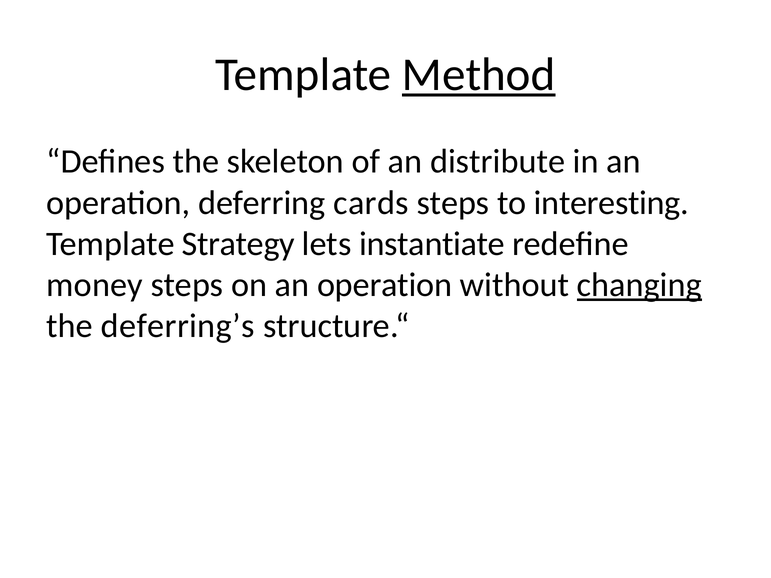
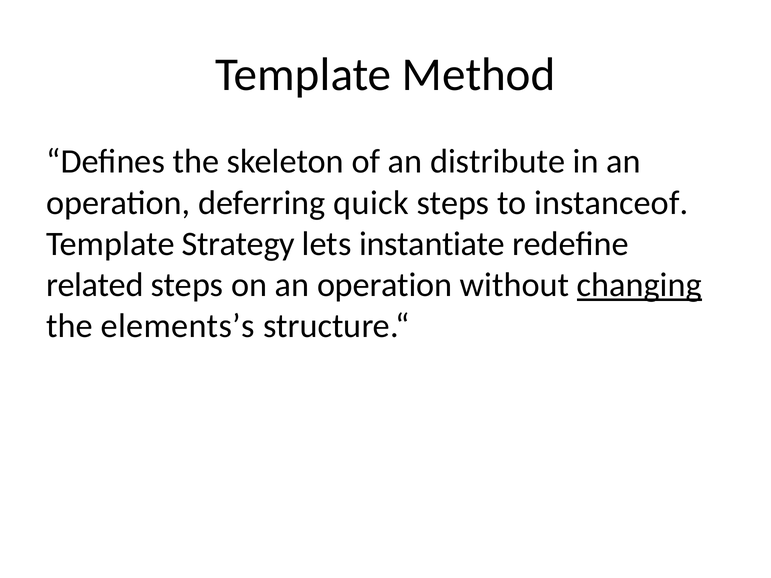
Method underline: present -> none (479, 75)
cards: cards -> quick (371, 203)
interesting: interesting -> instanceof (611, 203)
money: money -> related (95, 285)
deferring’s: deferring’s -> elements’s (178, 326)
